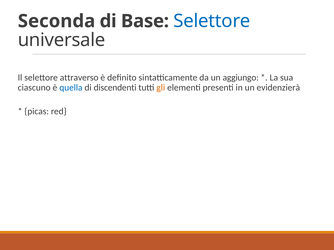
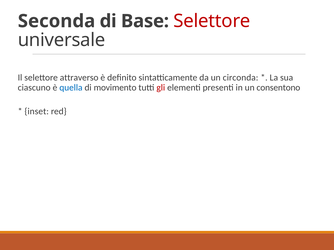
Selettore colour: blue -> red (212, 21)
aggiungo: aggiungo -> circonda (241, 78)
discendenti: discendenti -> movimento (115, 88)
gli colour: orange -> red (161, 88)
evidenzierà: evidenzierà -> consentono (278, 88)
picas: picas -> inset (37, 111)
